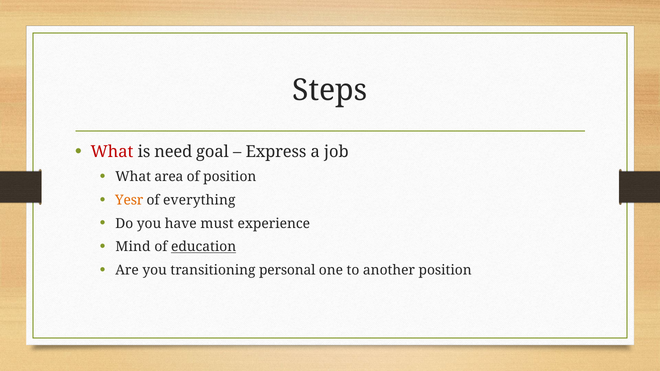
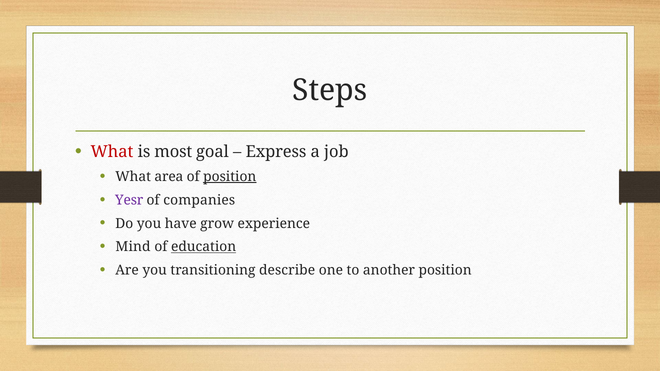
need: need -> most (173, 152)
position underline: none -> present (230, 177)
Yesr colour: orange -> purple (129, 200)
everything: everything -> companies (199, 200)
must: must -> grow (217, 224)
personal: personal -> describe (287, 270)
